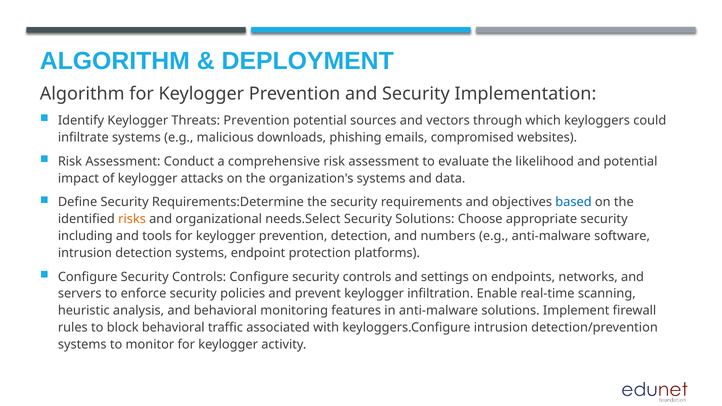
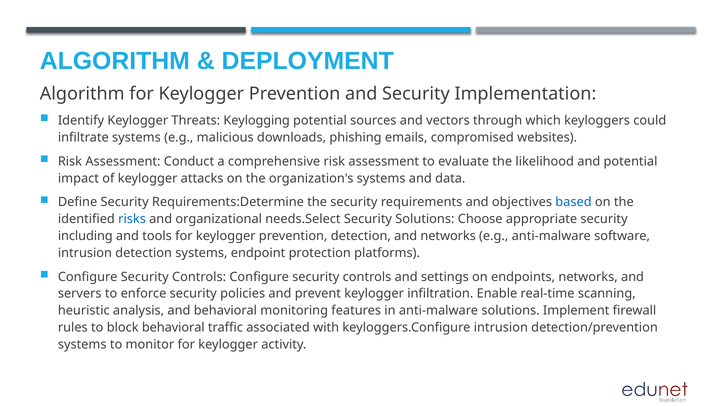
Threats Prevention: Prevention -> Keylogging (257, 121)
risks colour: orange -> blue (132, 219)
and numbers: numbers -> networks (448, 236)
